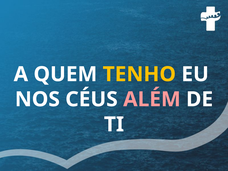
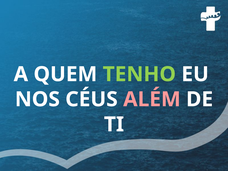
TENHO colour: yellow -> light green (139, 74)
